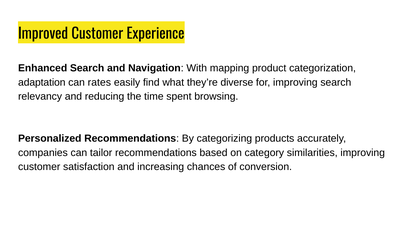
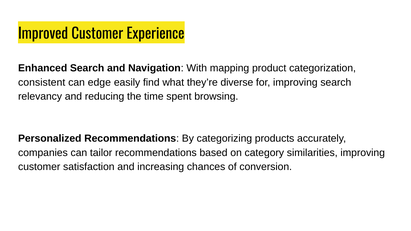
adaptation: adaptation -> consistent (42, 82)
rates: rates -> edge (99, 82)
